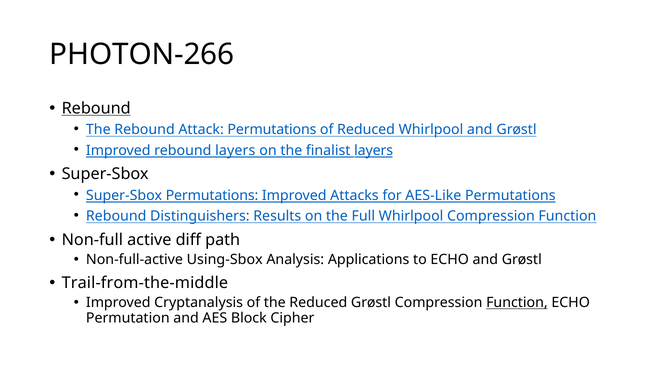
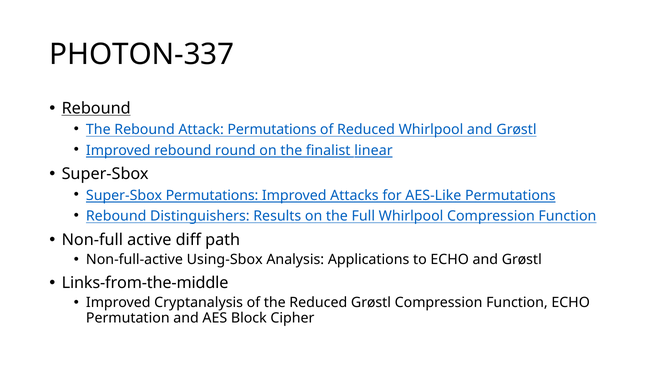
PHOTON-266: PHOTON-266 -> PHOTON-337 (142, 55)
rebound layers: layers -> round (235, 150)
finalist layers: layers -> linear (374, 150)
Trail-from-the-middle: Trail-from-the-middle -> Links-from-the-middle (145, 283)
Function underline: present -> none (517, 303)
